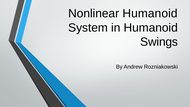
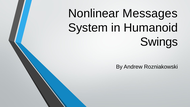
Nonlinear Humanoid: Humanoid -> Messages (150, 13)
